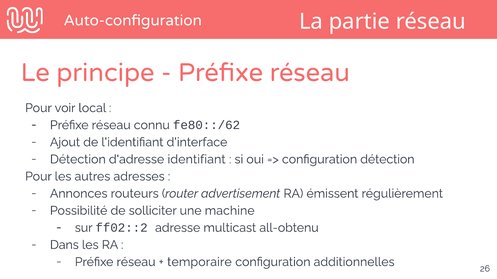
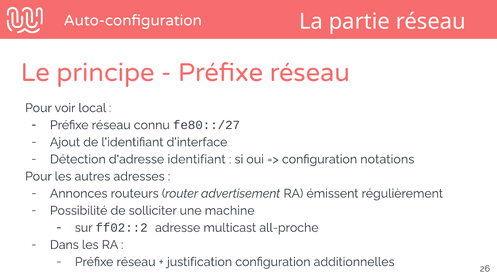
fe80::/62: fe80::/62 -> fe80::/27 (207, 125)
configuration détection: détection -> notations (387, 160)
all-obtenu: all-obtenu -> all-proche (289, 228)
temporaire: temporaire -> justification (200, 262)
